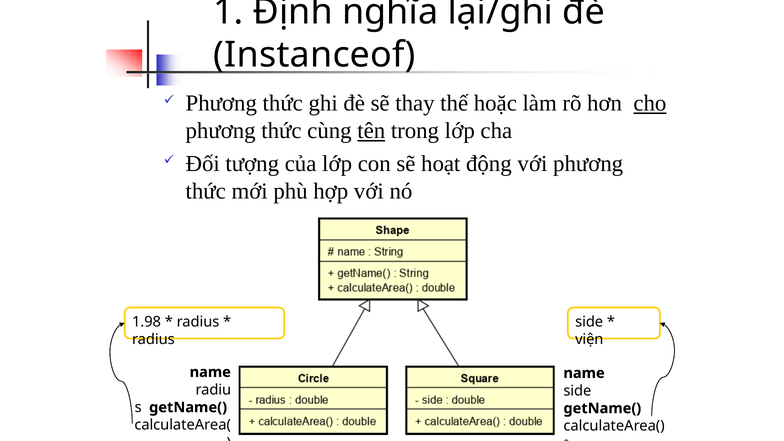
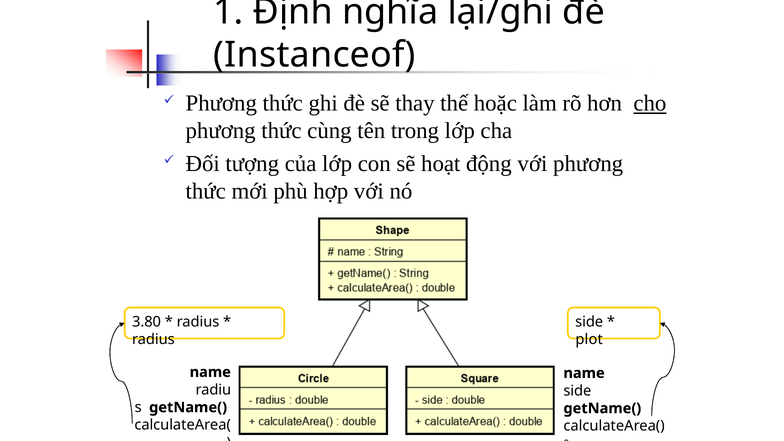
tên underline: present -> none (371, 131)
1.98: 1.98 -> 3.80 (147, 322)
viện: viện -> plot (589, 339)
